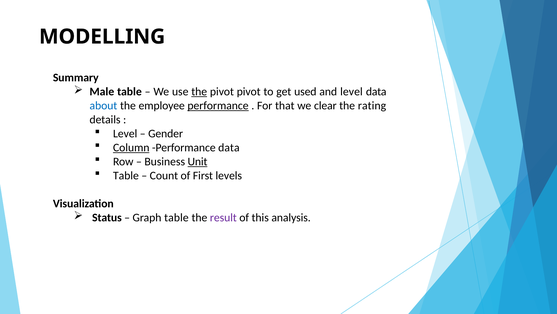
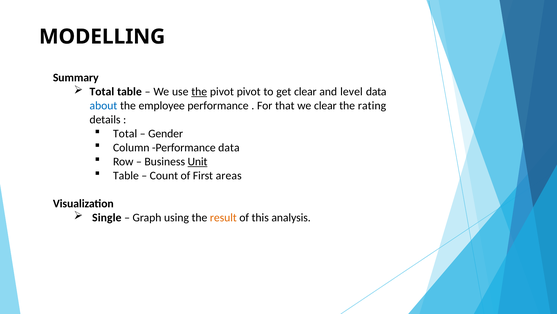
Male: Male -> Total (102, 92)
get used: used -> clear (305, 92)
performance underline: present -> none (218, 106)
Level: Level -> Total (125, 133)
Column underline: present -> none (131, 147)
levels: levels -> areas (229, 175)
Status: Status -> Single (107, 217)
Graph table: table -> using (176, 217)
result colour: purple -> orange (223, 217)
